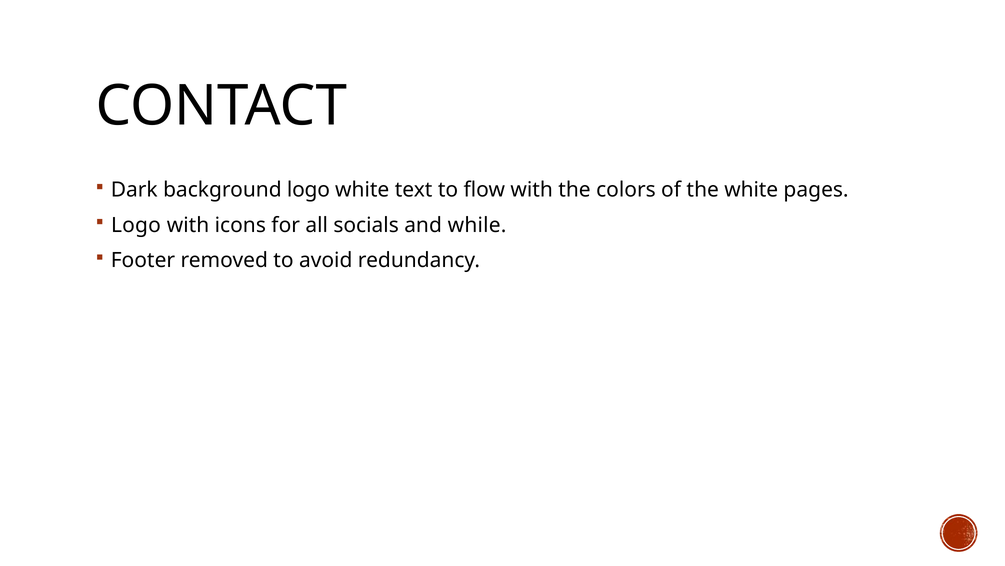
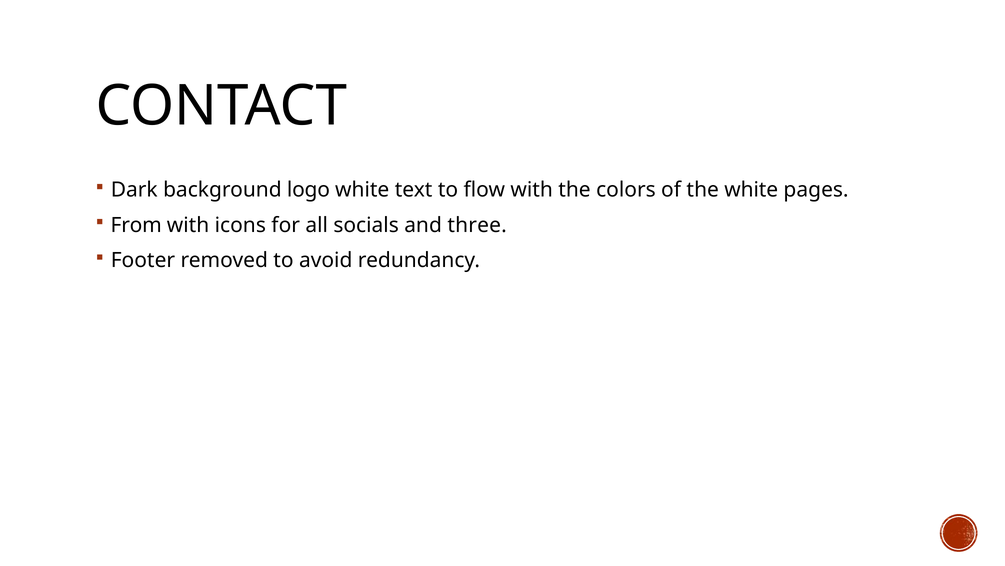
Logo: Logo -> From (136, 225)
while: while -> three (477, 225)
